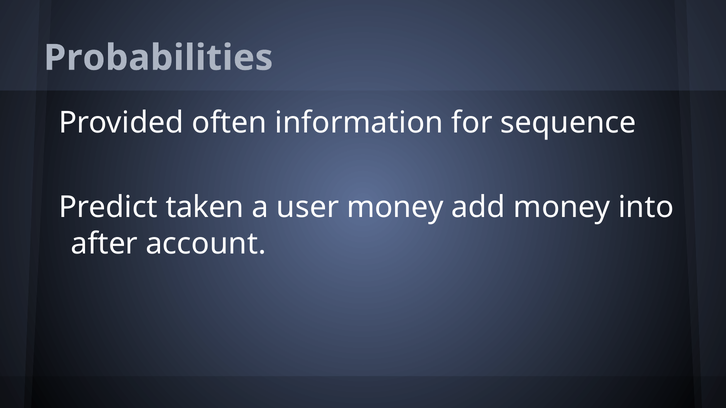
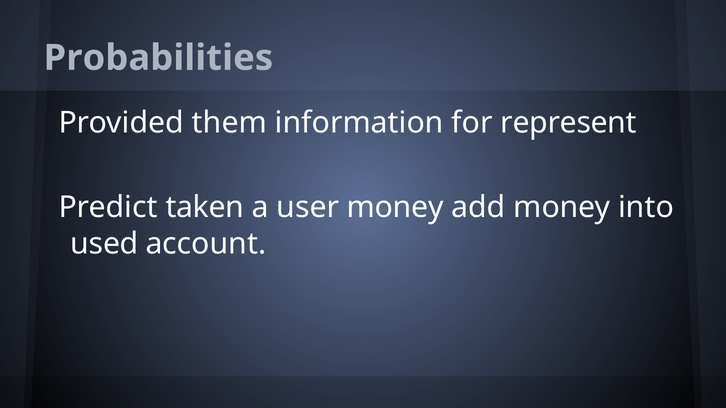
often: often -> them (229, 123)
sequence: sequence -> represent (569, 123)
after: after -> used (104, 244)
